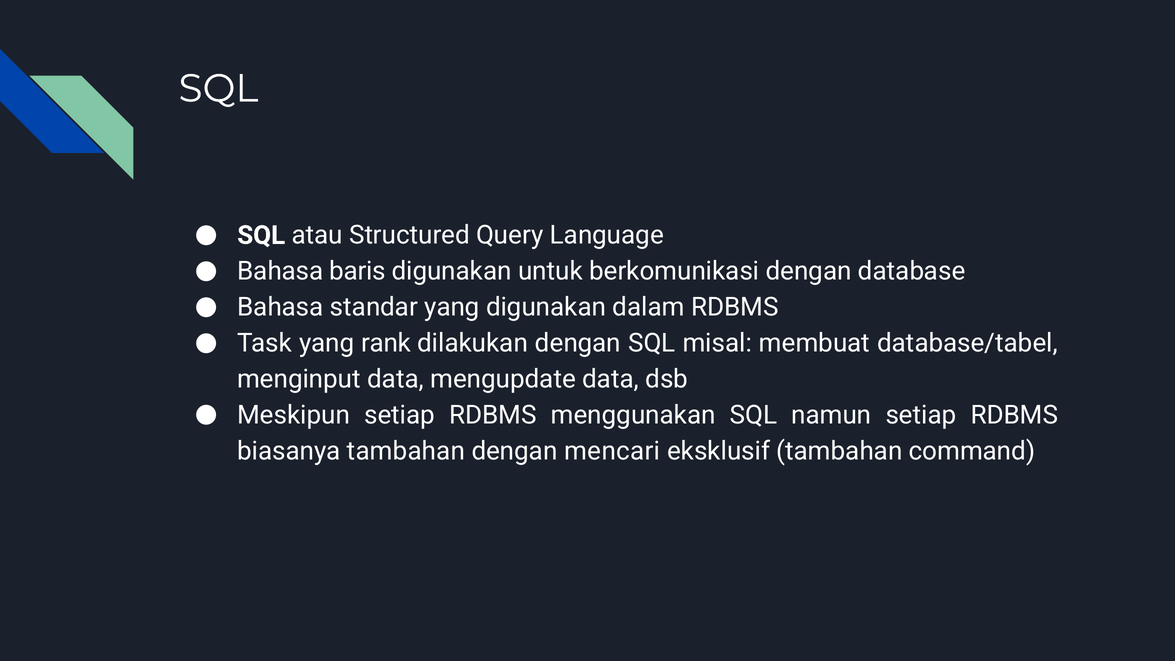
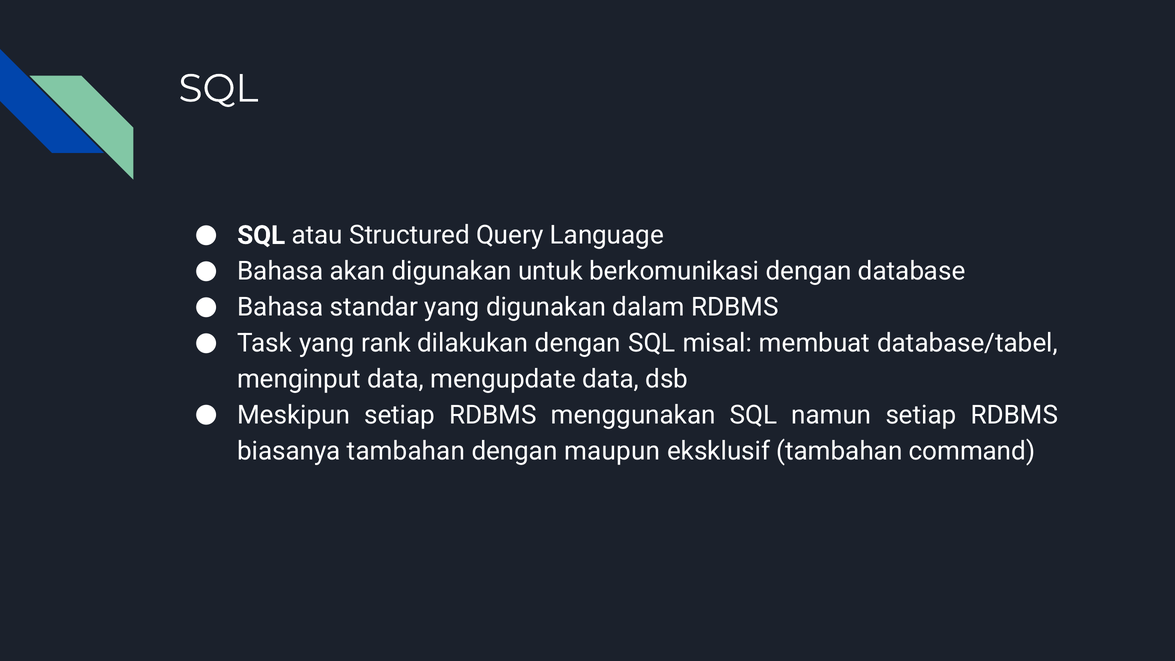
baris: baris -> akan (358, 271)
mencari: mencari -> maupun (612, 451)
